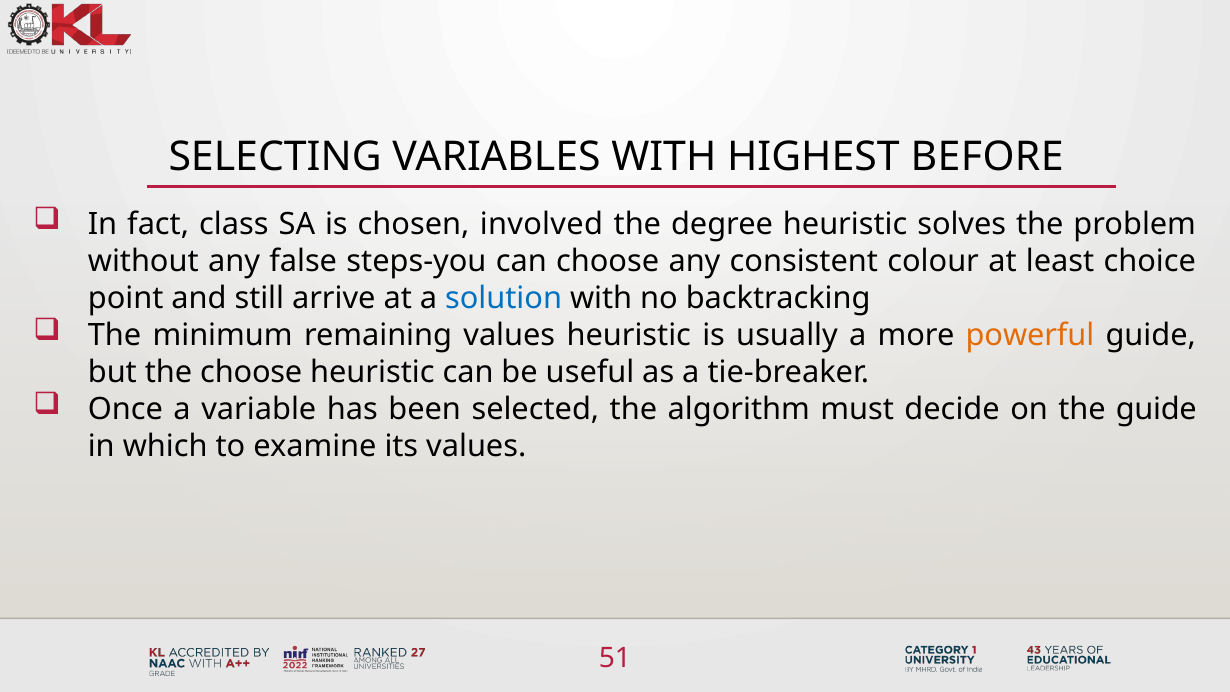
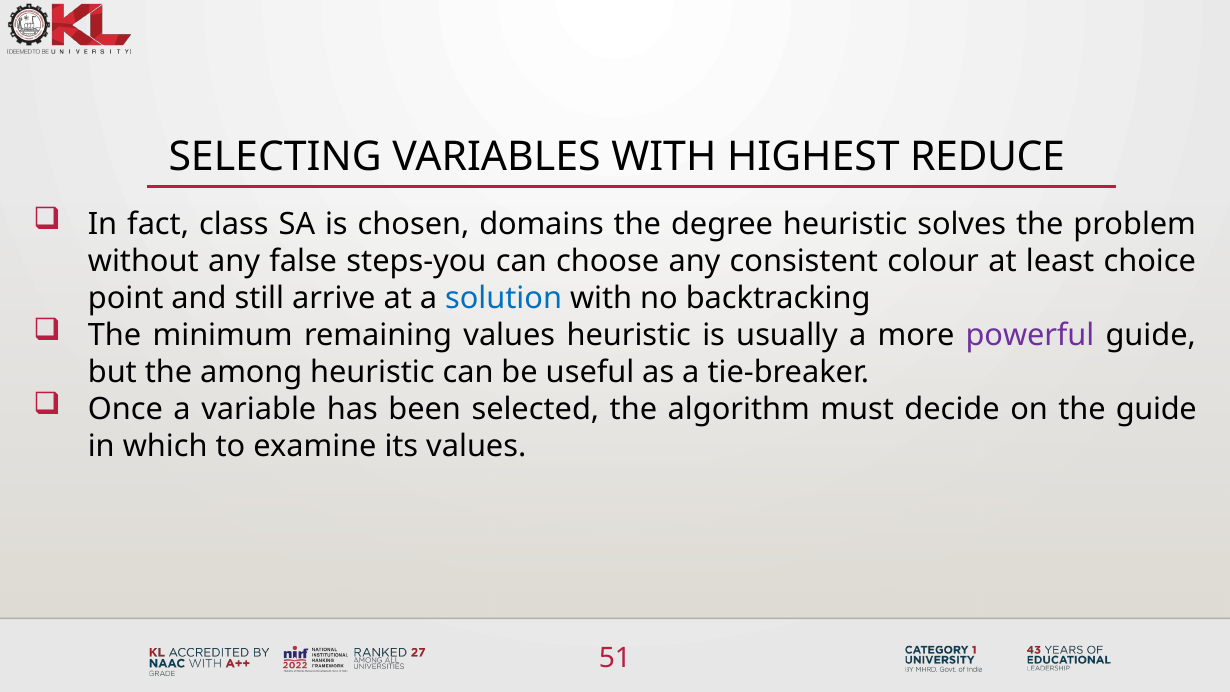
BEFORE: BEFORE -> REDUCE (988, 157)
involved: involved -> domains (542, 225)
powerful colour: orange -> purple (1030, 335)
the choose: choose -> among (251, 372)
